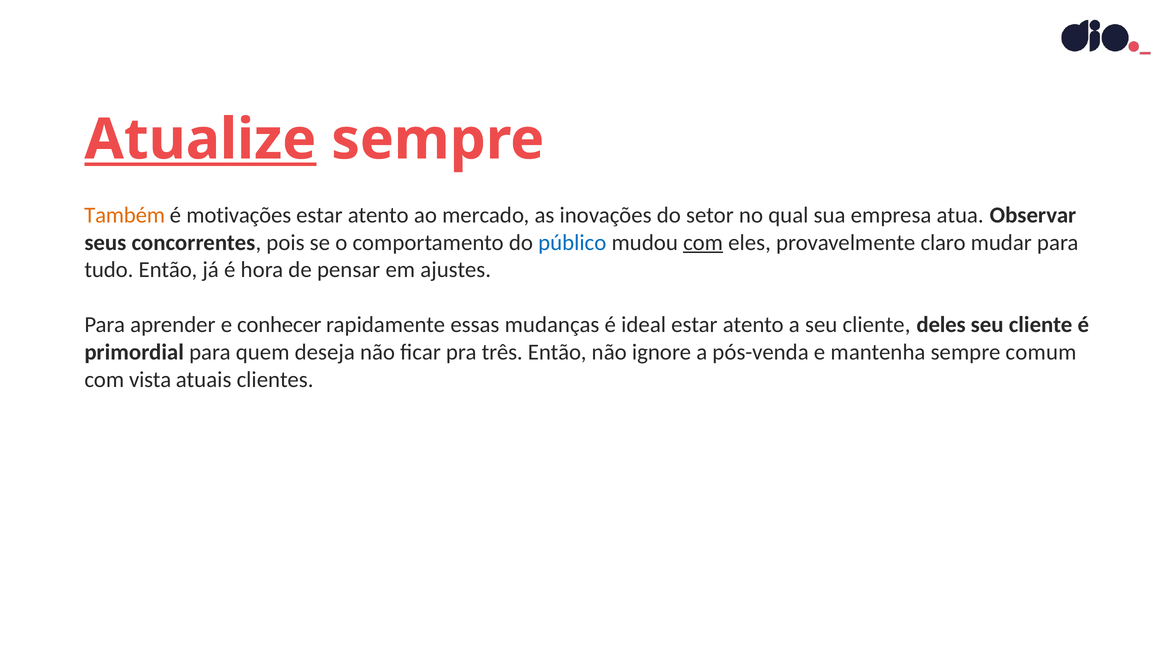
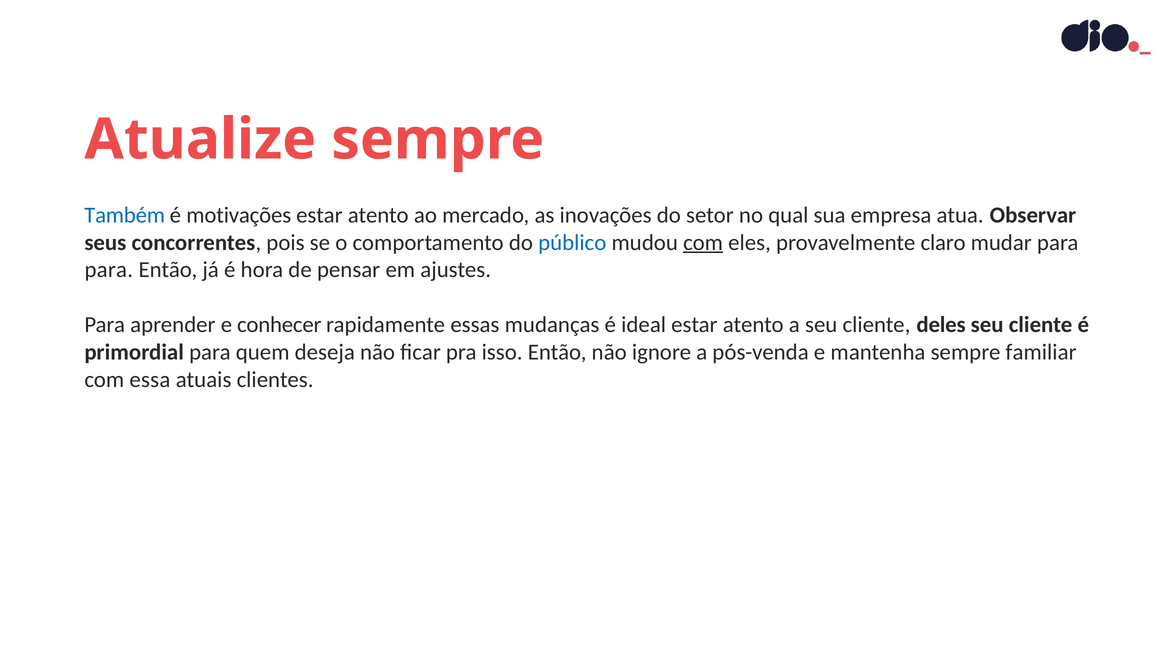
Atualize underline: present -> none (200, 140)
Também colour: orange -> blue (125, 215)
tudo: tudo -> para (109, 270)
três: três -> isso (502, 352)
comum: comum -> familiar (1041, 352)
vista: vista -> essa (150, 380)
